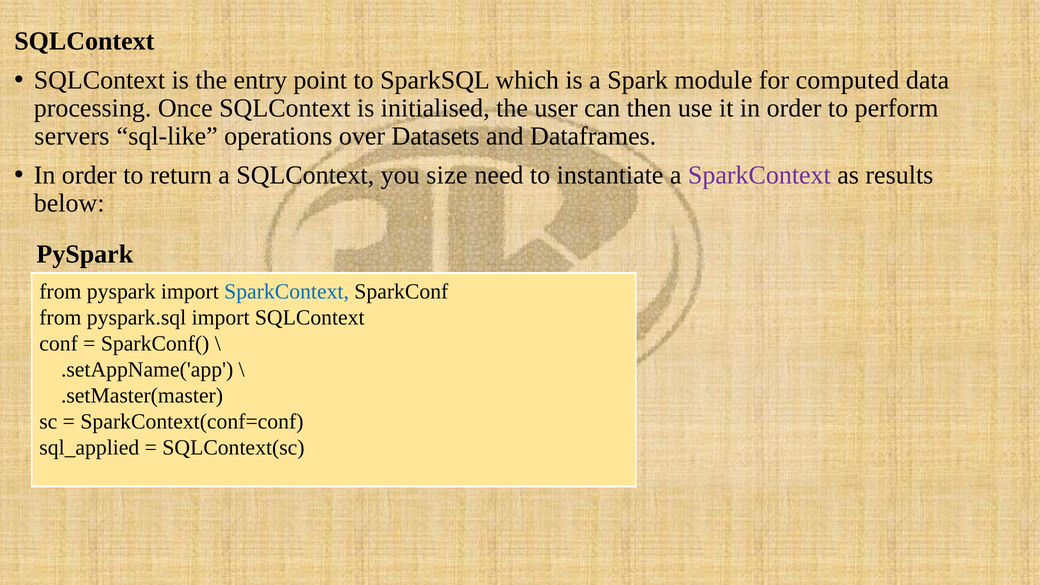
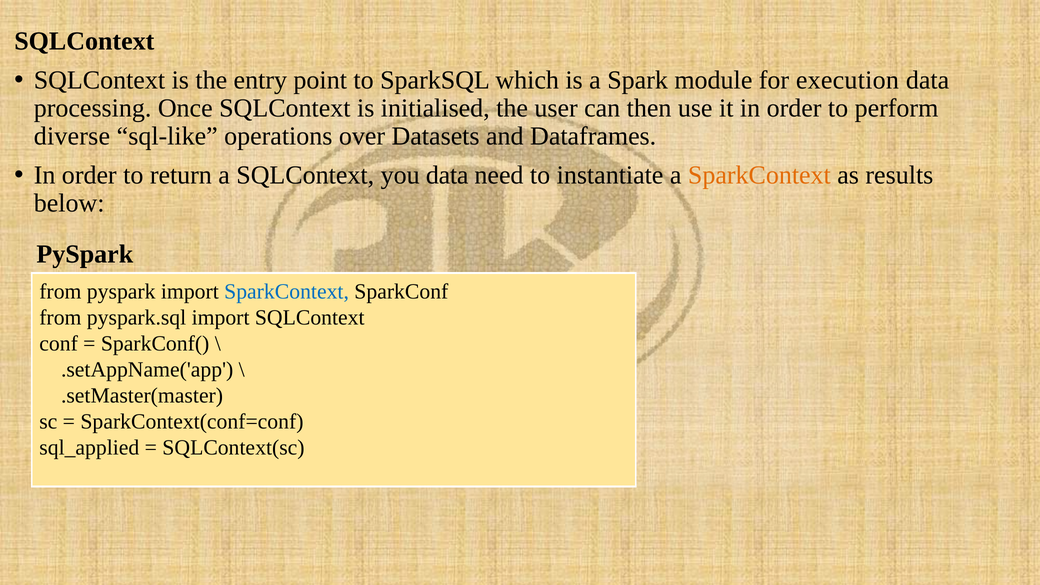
computed: computed -> execution (847, 80)
servers: servers -> diverse (72, 136)
you size: size -> data (447, 175)
SparkContext colour: purple -> orange (759, 175)
